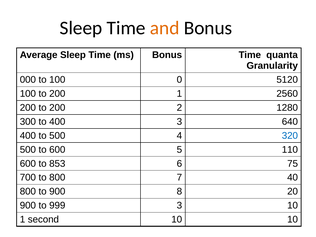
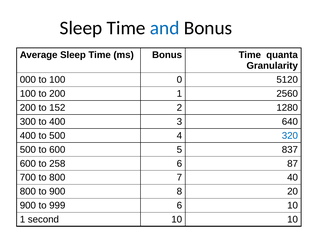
and colour: orange -> blue (165, 28)
200 to 200: 200 -> 152 (57, 108)
110: 110 -> 837 (290, 150)
853: 853 -> 258 (57, 164)
75: 75 -> 87 (293, 164)
999 3: 3 -> 6 (179, 205)
